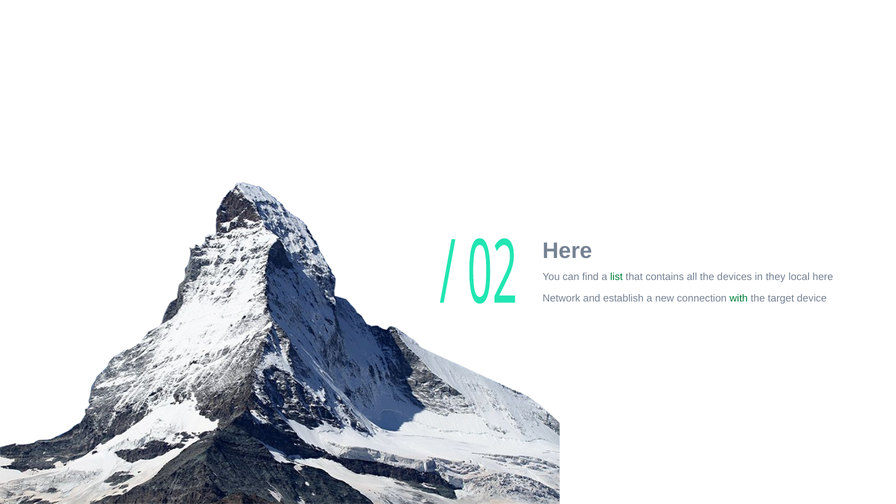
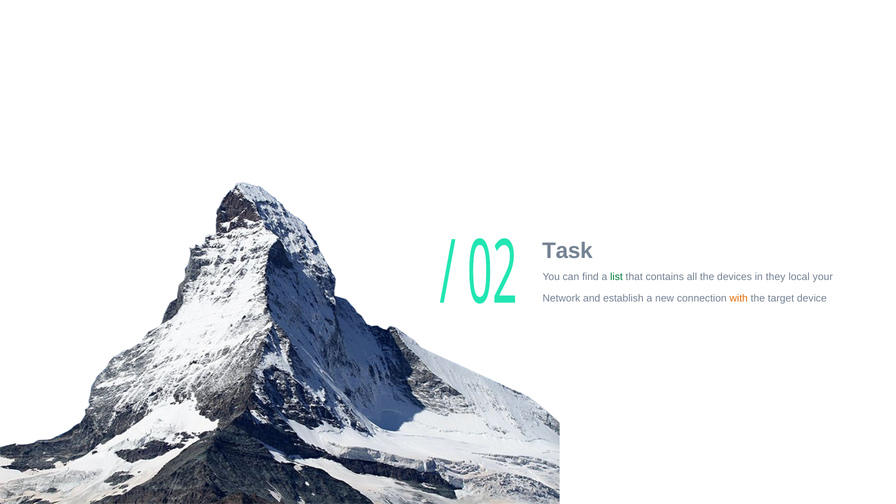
Here: Here -> Task (567, 251)
local here: here -> your (823, 277)
with colour: green -> orange (739, 298)
